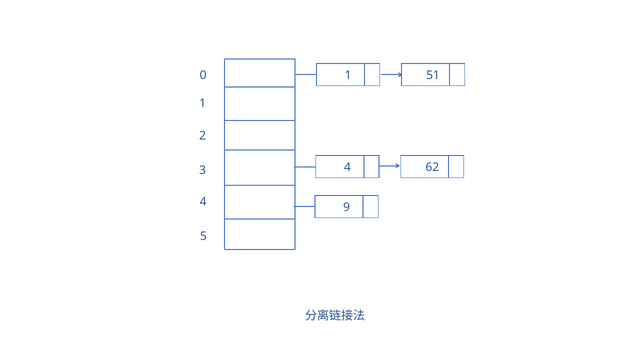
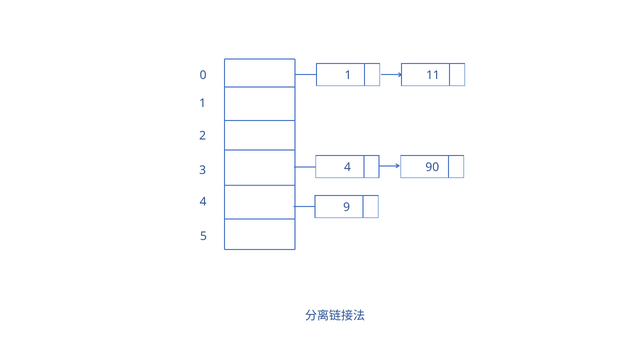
51: 51 -> 11 (433, 75)
62: 62 -> 90 (432, 168)
